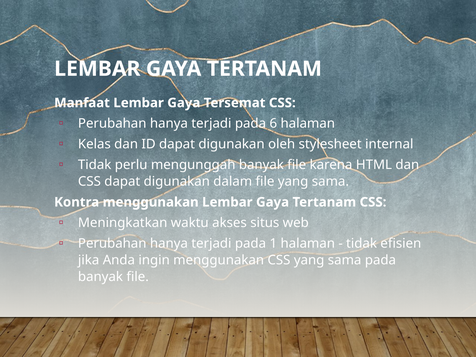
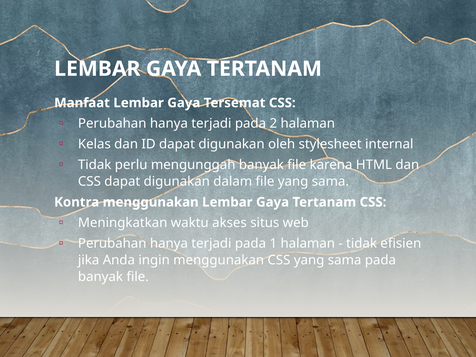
6: 6 -> 2 (273, 124)
